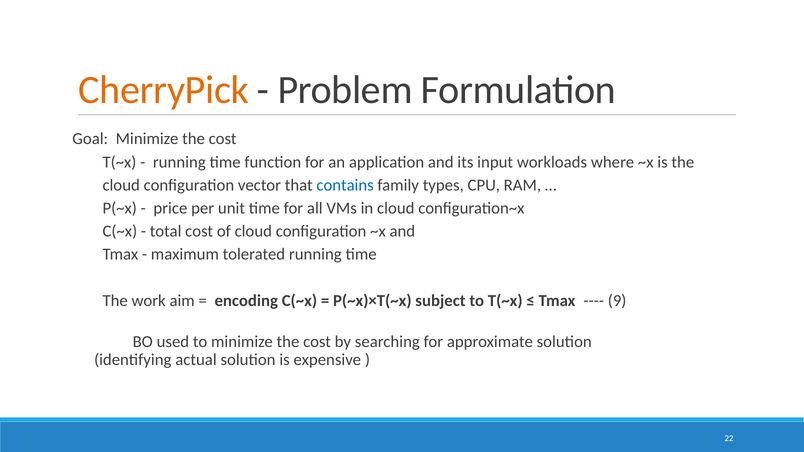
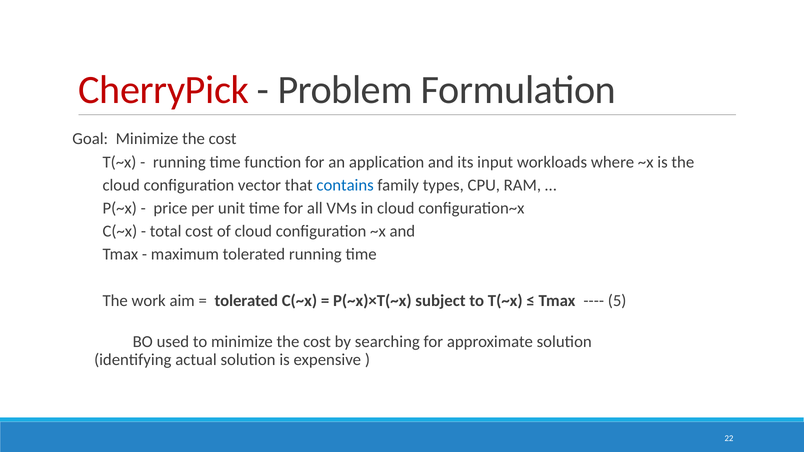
CherryPick colour: orange -> red (164, 90)
encoding: encoding -> tolerated (246, 301)
9: 9 -> 5 (617, 301)
